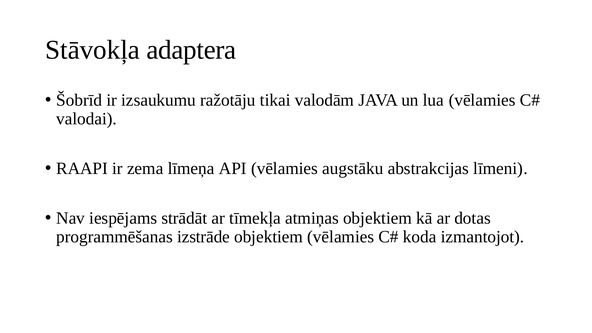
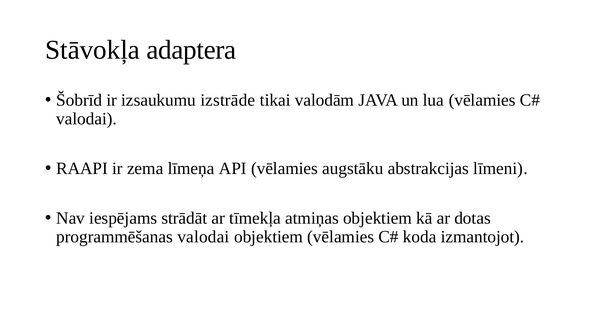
ražotāju: ražotāju -> izstrāde (228, 100)
programmēšanas izstrāde: izstrāde -> valodai (203, 237)
